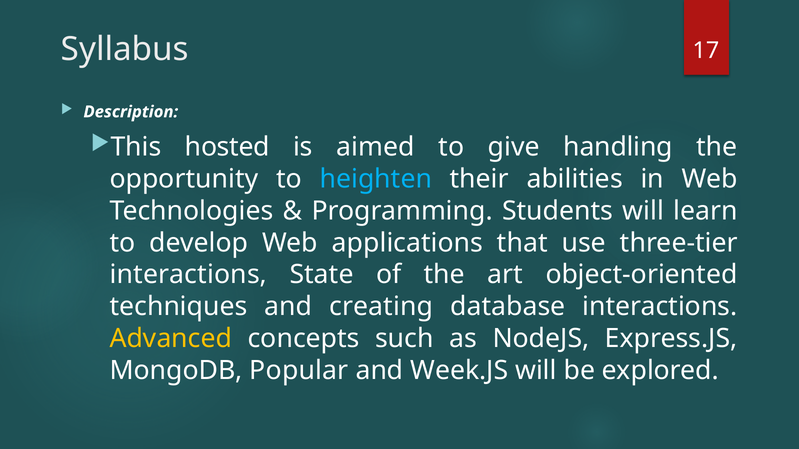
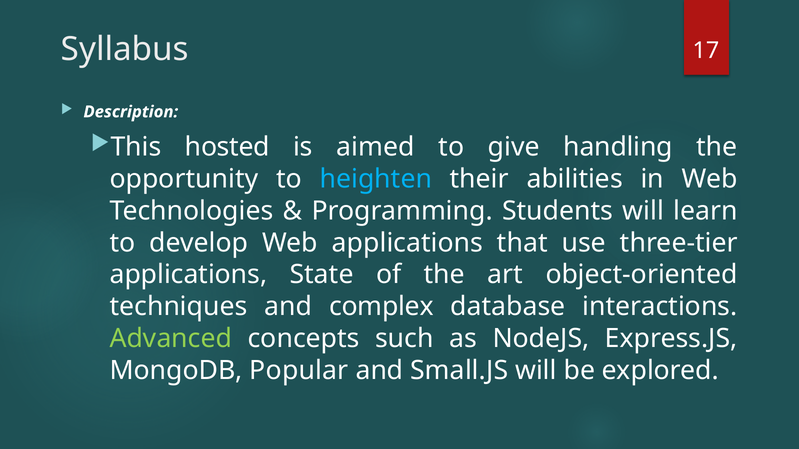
interactions: interactions -> applications (188, 275)
creating: creating -> complex (381, 307)
Advanced colour: yellow -> light green (171, 339)
Week.JS: Week.JS -> Small.JS (459, 371)
